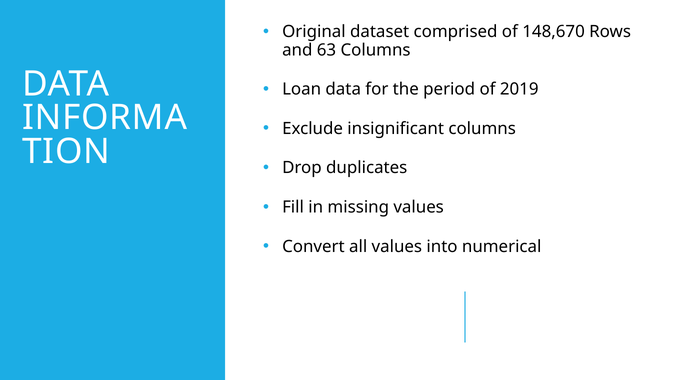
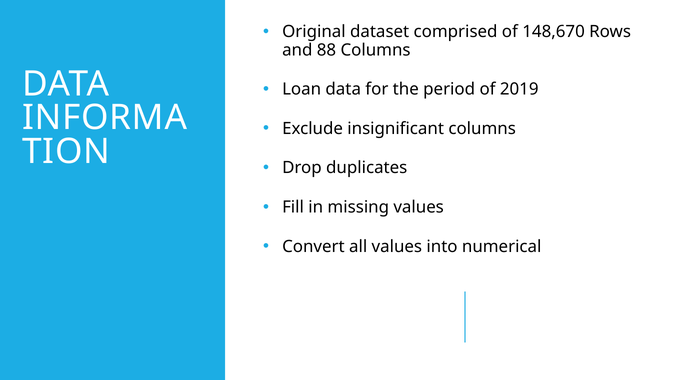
63: 63 -> 88 (326, 50)
